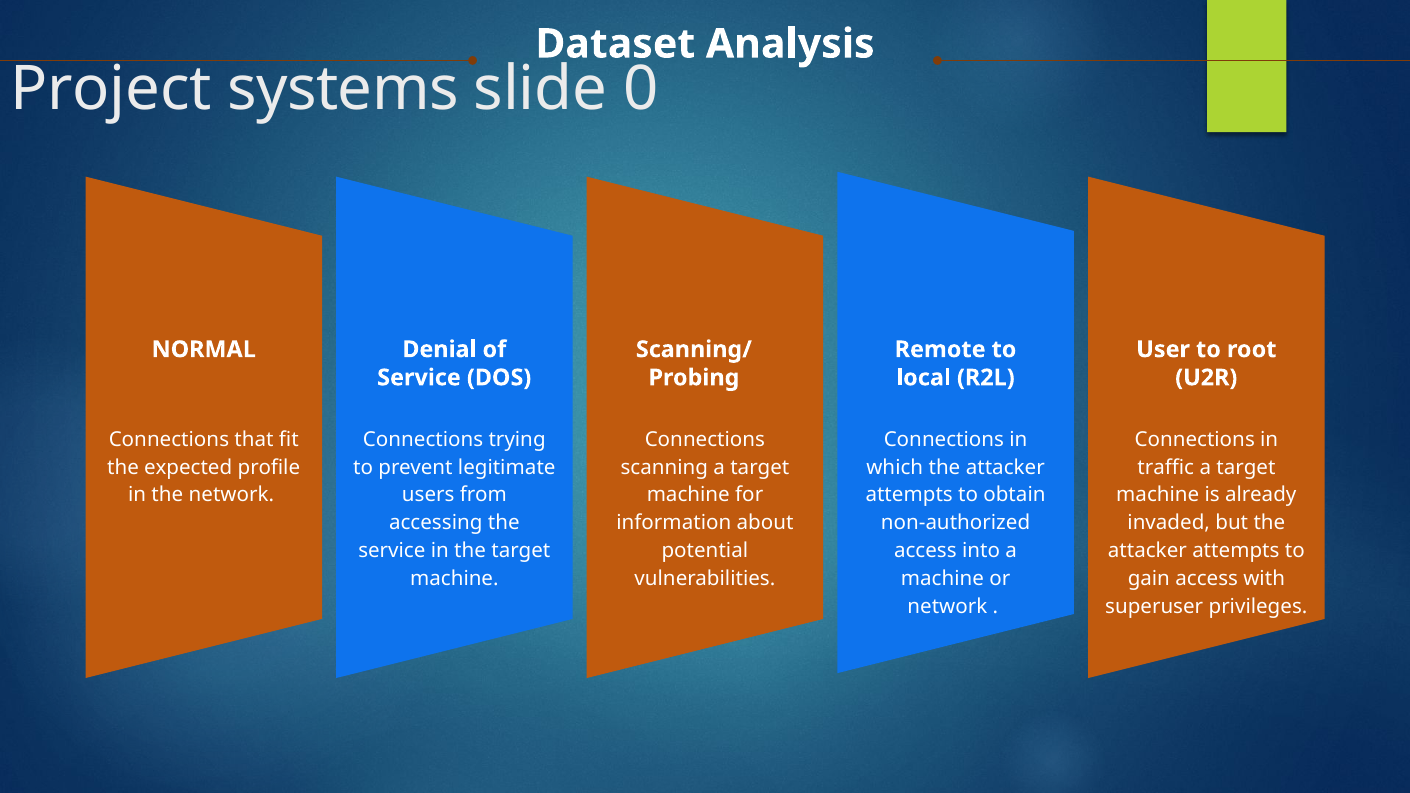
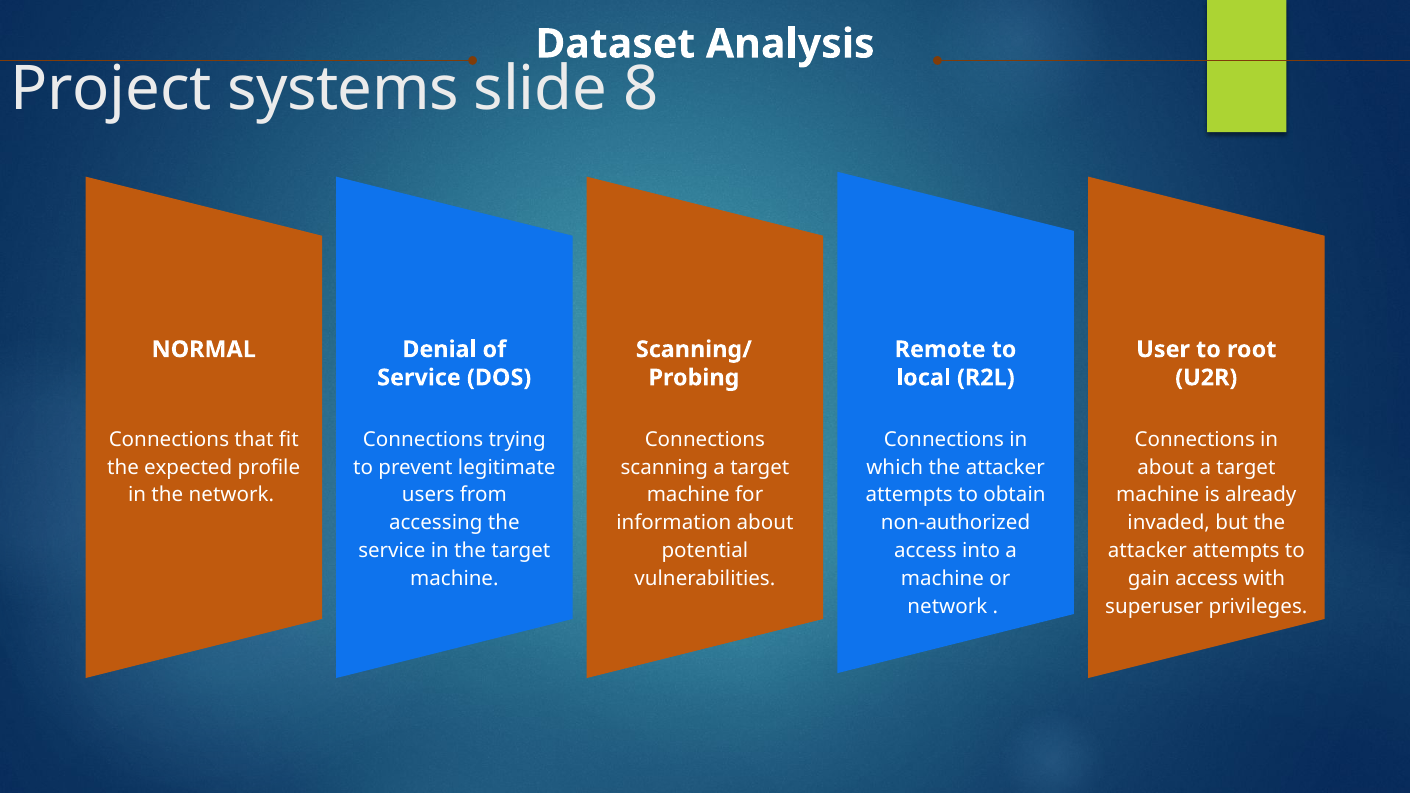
0: 0 -> 8 (641, 89)
traffic: traffic -> about (1166, 467)
